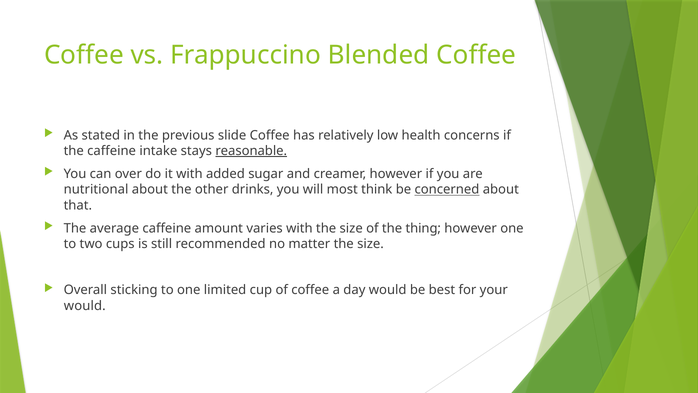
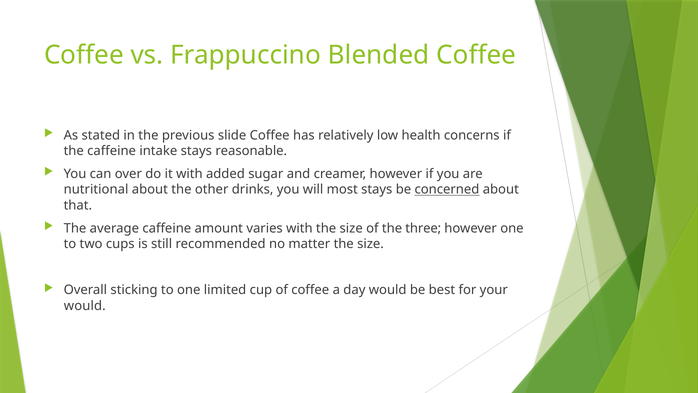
reasonable underline: present -> none (251, 151)
most think: think -> stays (377, 189)
thing: thing -> three (423, 228)
